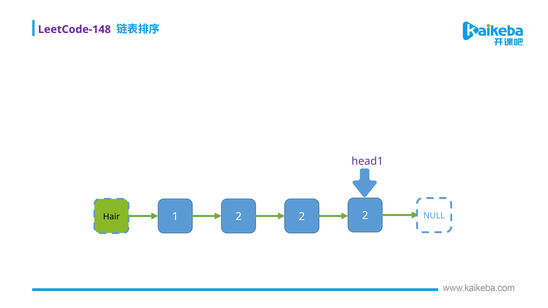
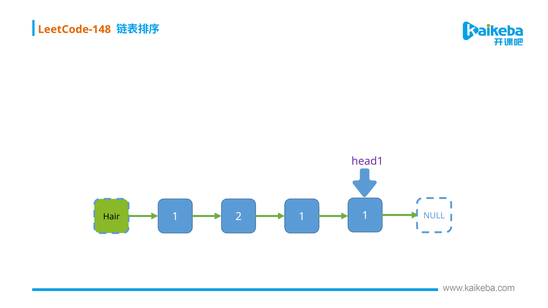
LeetCode-148 colour: purple -> orange (74, 29)
1 2: 2 -> 1 (302, 217)
2 2: 2 -> 1 (365, 216)
